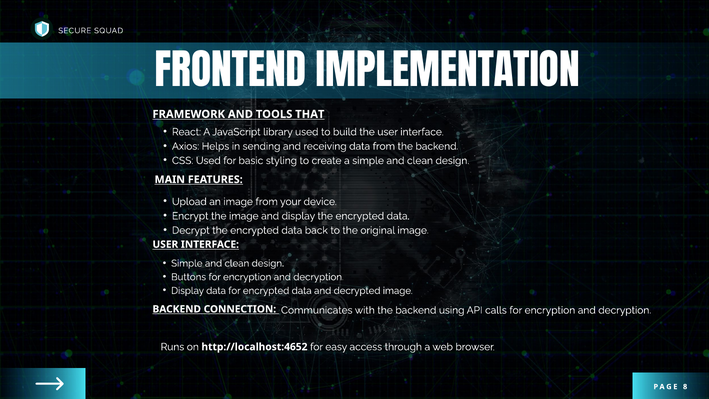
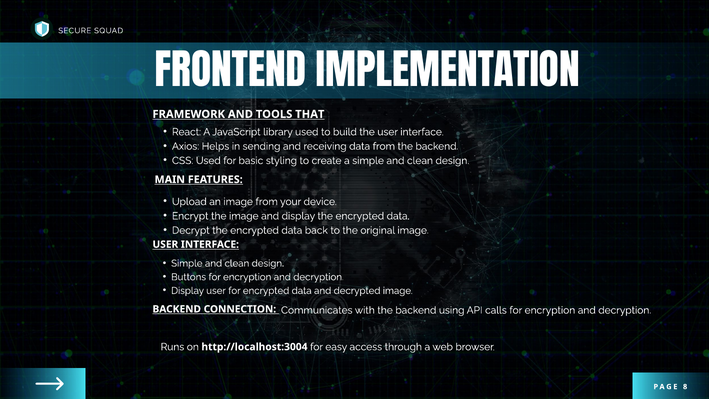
Display data: data -> user (216, 291)
http://localhost:4652: http://localhost:4652 -> http://localhost:3004 (254, 347)
